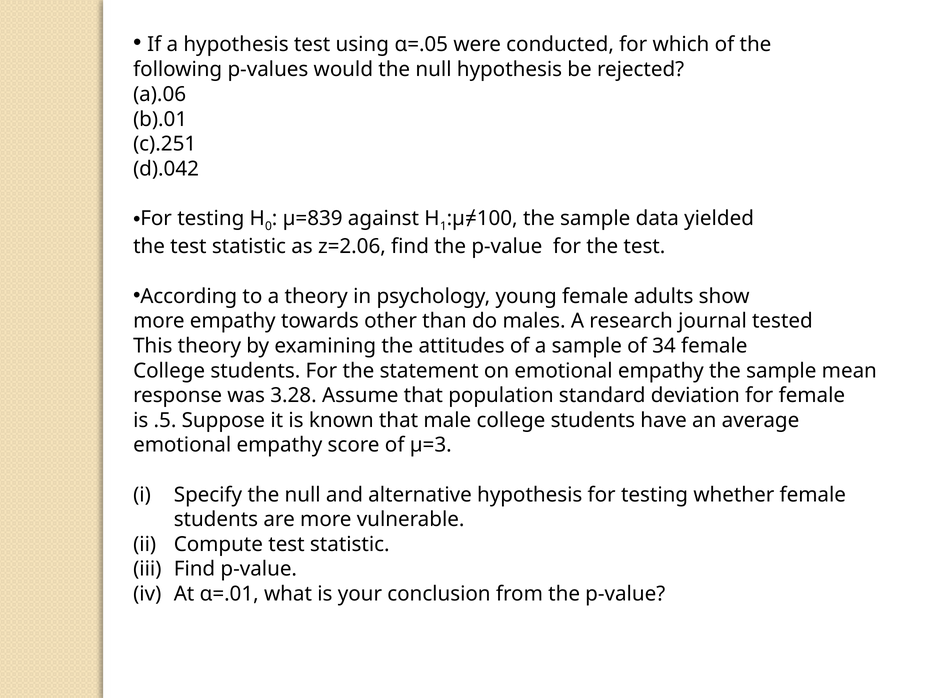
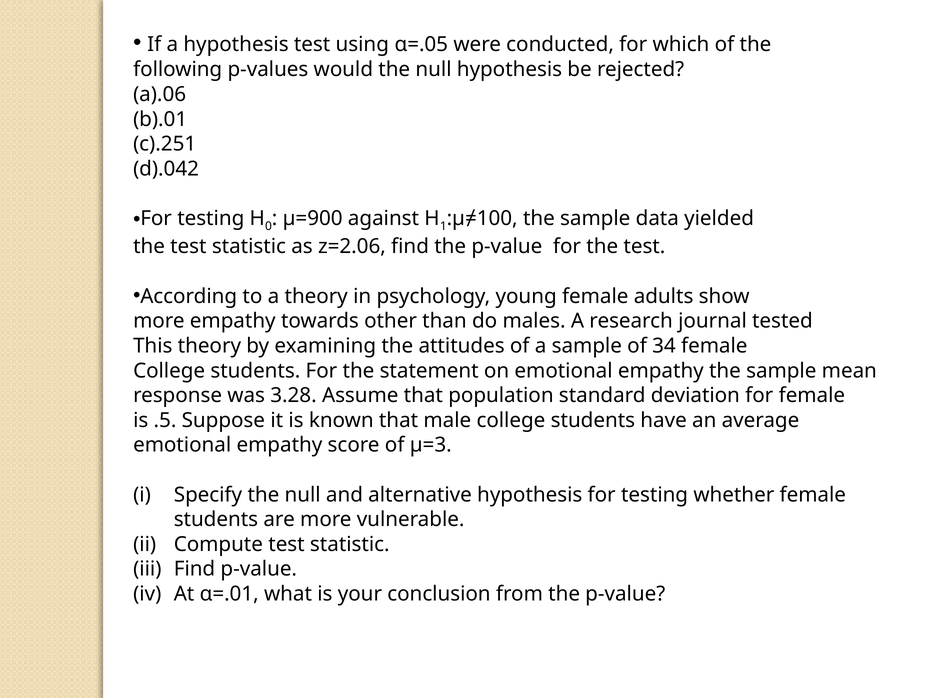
µ=839: µ=839 -> µ=900 (313, 218)
